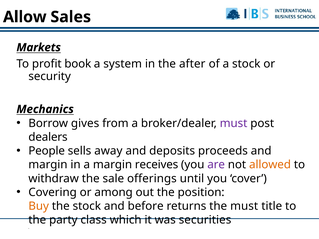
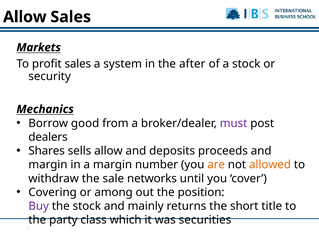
profit book: book -> sales (78, 64)
gives: gives -> good (85, 123)
People: People -> Shares (47, 151)
sells away: away -> allow (108, 151)
receives: receives -> number (157, 165)
are colour: purple -> orange (216, 165)
offerings: offerings -> networks (152, 179)
Buy colour: orange -> purple (39, 206)
before: before -> mainly (146, 206)
the must: must -> short (244, 206)
